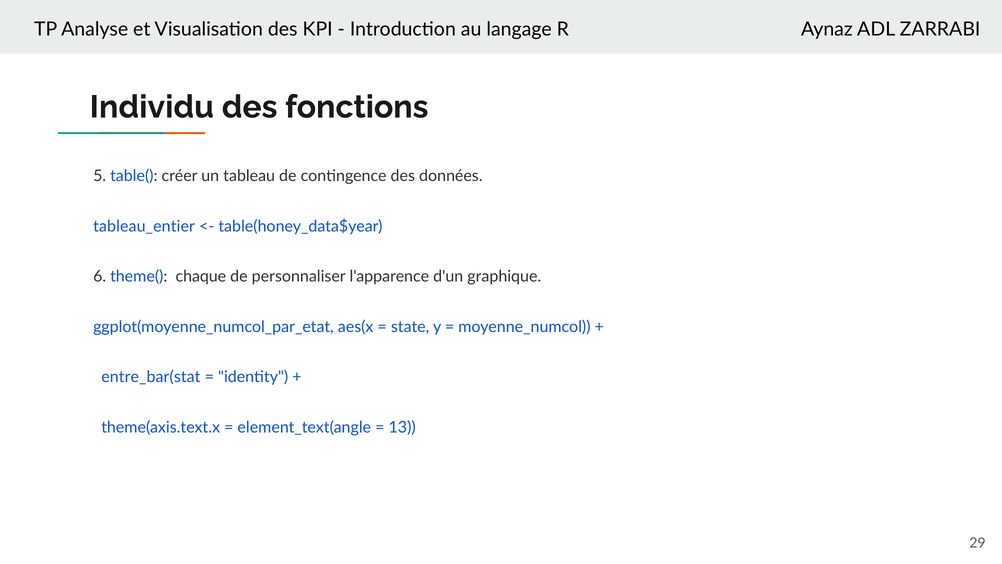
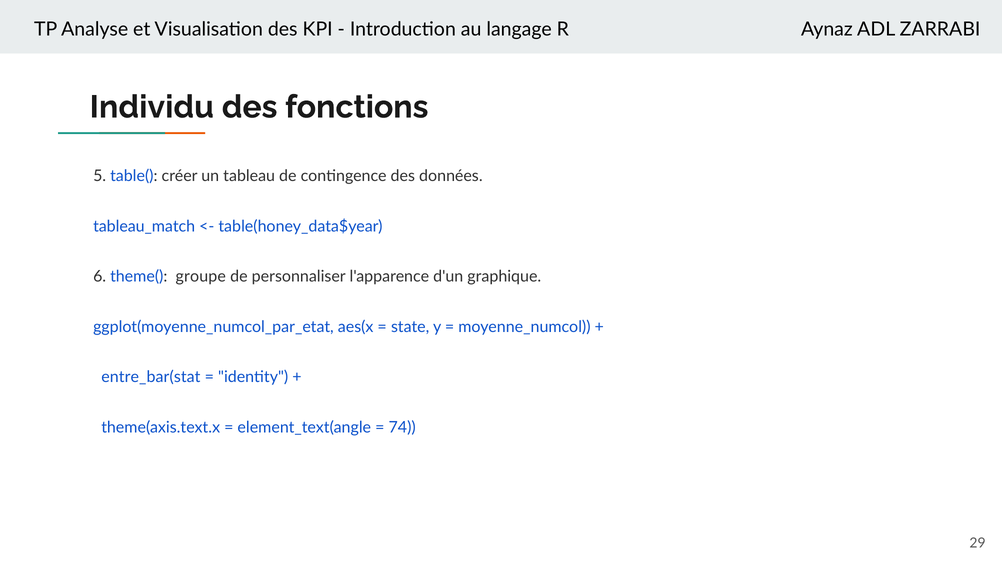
tableau_entier: tableau_entier -> tableau_match (144, 226)
chaque: chaque -> groupe (201, 276)
13: 13 -> 74 (402, 427)
